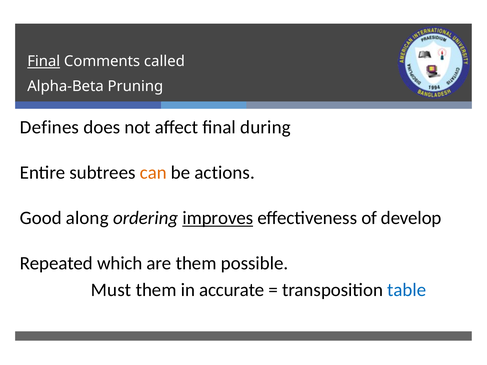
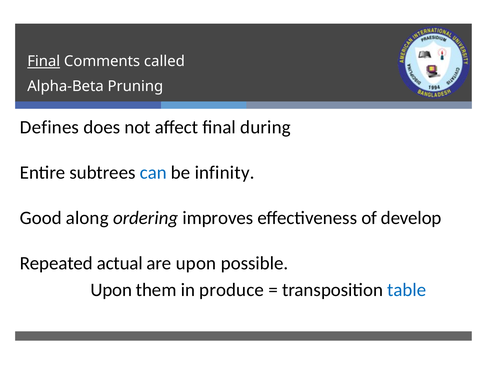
can colour: orange -> blue (153, 173)
actions: actions -> infinity (225, 173)
improves underline: present -> none (218, 218)
which: which -> actual (120, 264)
are them: them -> upon (196, 264)
Must: Must -> Upon (111, 290)
accurate: accurate -> produce (232, 290)
